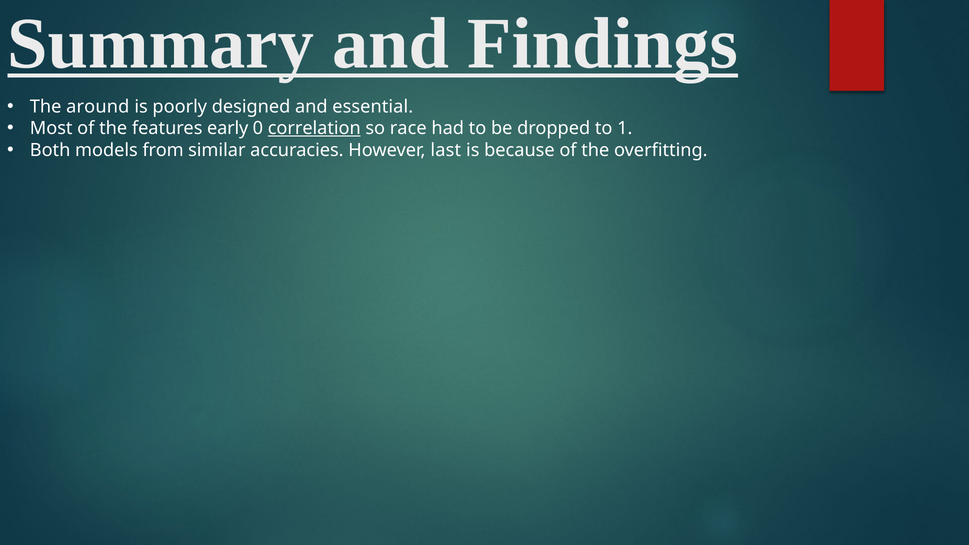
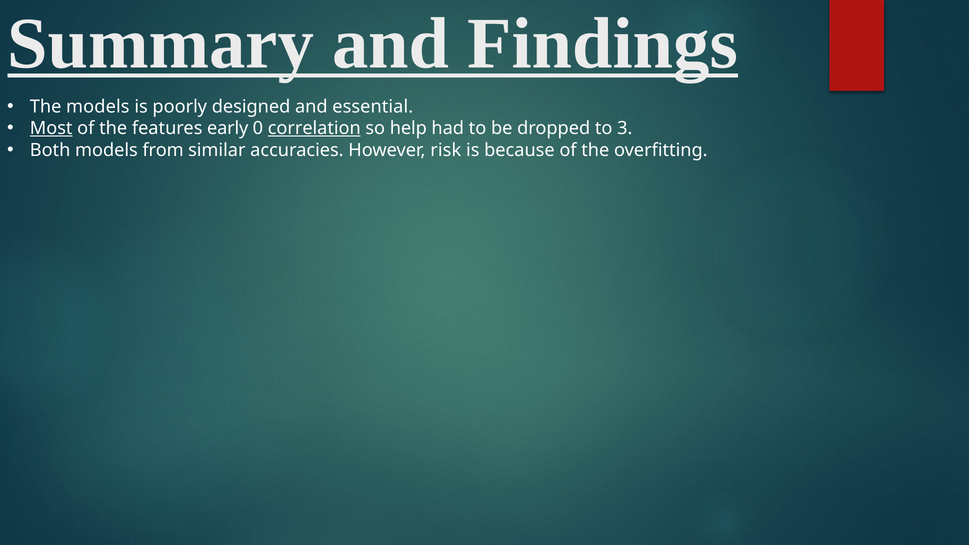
The around: around -> models (98, 107)
Most underline: none -> present (51, 128)
race: race -> help (408, 128)
1: 1 -> 3 (625, 128)
last: last -> risk (446, 150)
